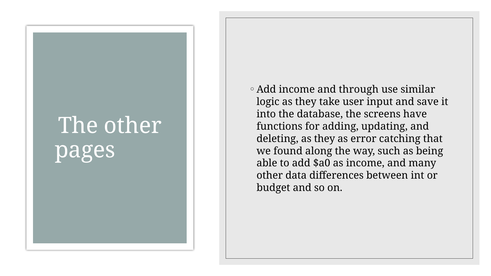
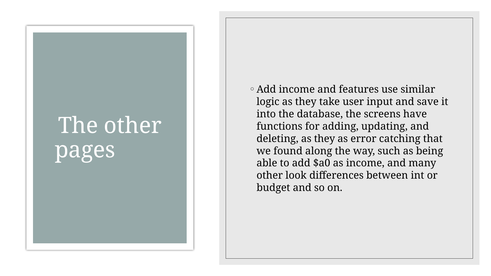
through: through -> features (359, 90)
data: data -> look (296, 176)
